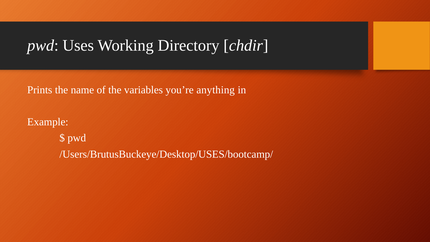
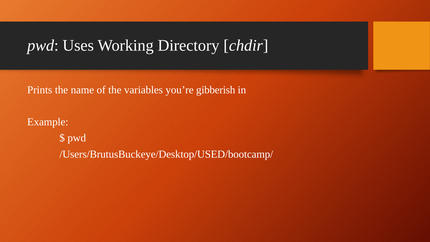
anything: anything -> gibberish (216, 90)
/Users/BrutusBuckeye/Desktop/USES/bootcamp/: /Users/BrutusBuckeye/Desktop/USES/bootcamp/ -> /Users/BrutusBuckeye/Desktop/USED/bootcamp/ (166, 154)
